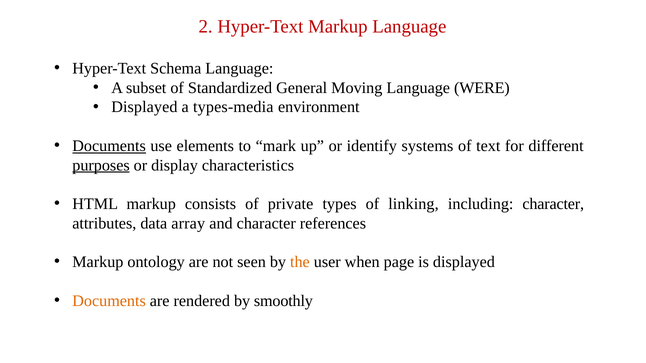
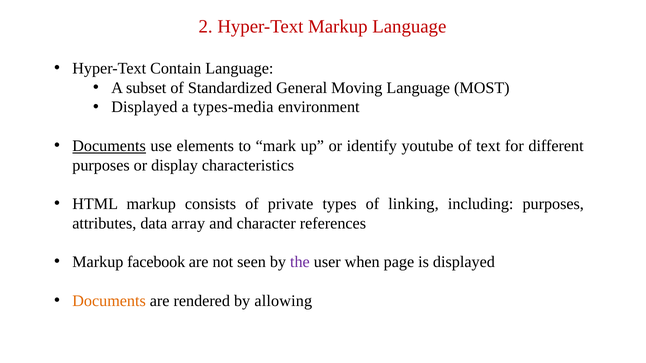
Schema: Schema -> Contain (176, 69)
WERE: WERE -> MOST (482, 88)
systems: systems -> youtube (428, 146)
purposes underline: present -> none (101, 165)
including character: character -> purposes (553, 204)
ontology: ontology -> facebook (156, 262)
the colour: orange -> purple (300, 262)
smoothly: smoothly -> allowing (283, 301)
